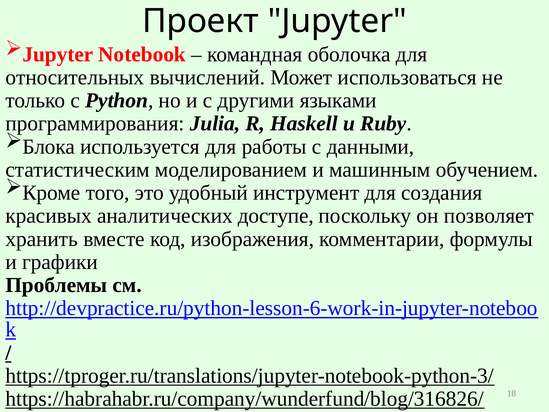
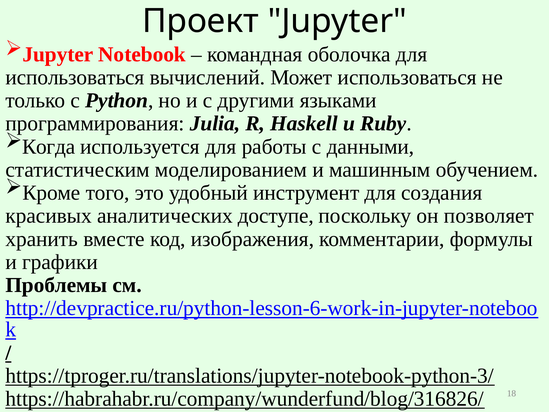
относительных: относительных -> использоваться (75, 77)
Блока: Блока -> Когда (49, 147)
